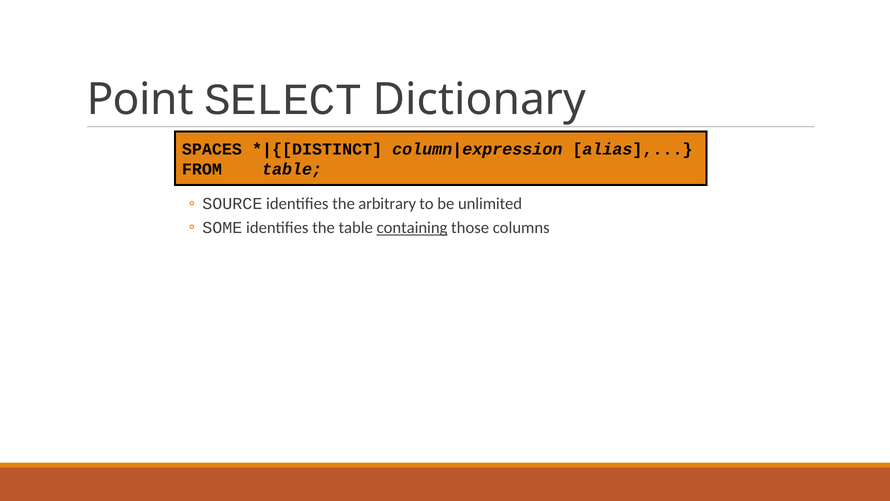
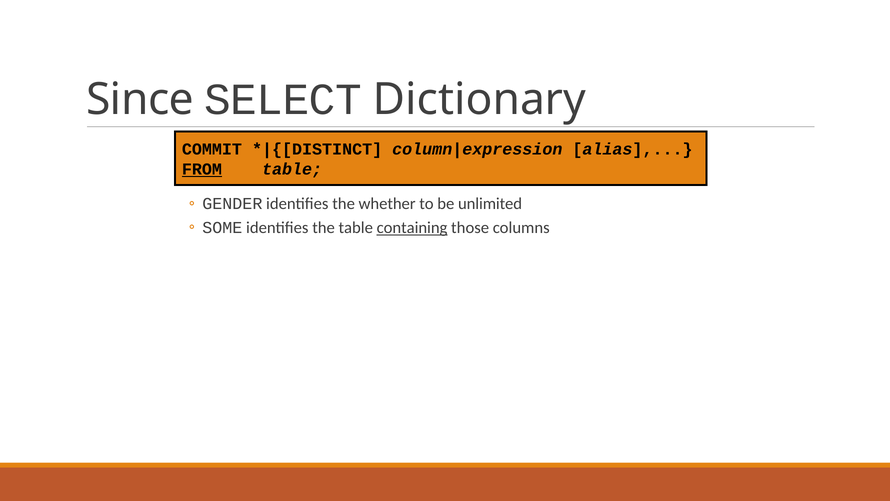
Point: Point -> Since (140, 100)
SPACES: SPACES -> COMMIT (212, 149)
FROM underline: none -> present (202, 169)
SOURCE: SOURCE -> GENDER (232, 204)
arbitrary: arbitrary -> whether (387, 204)
